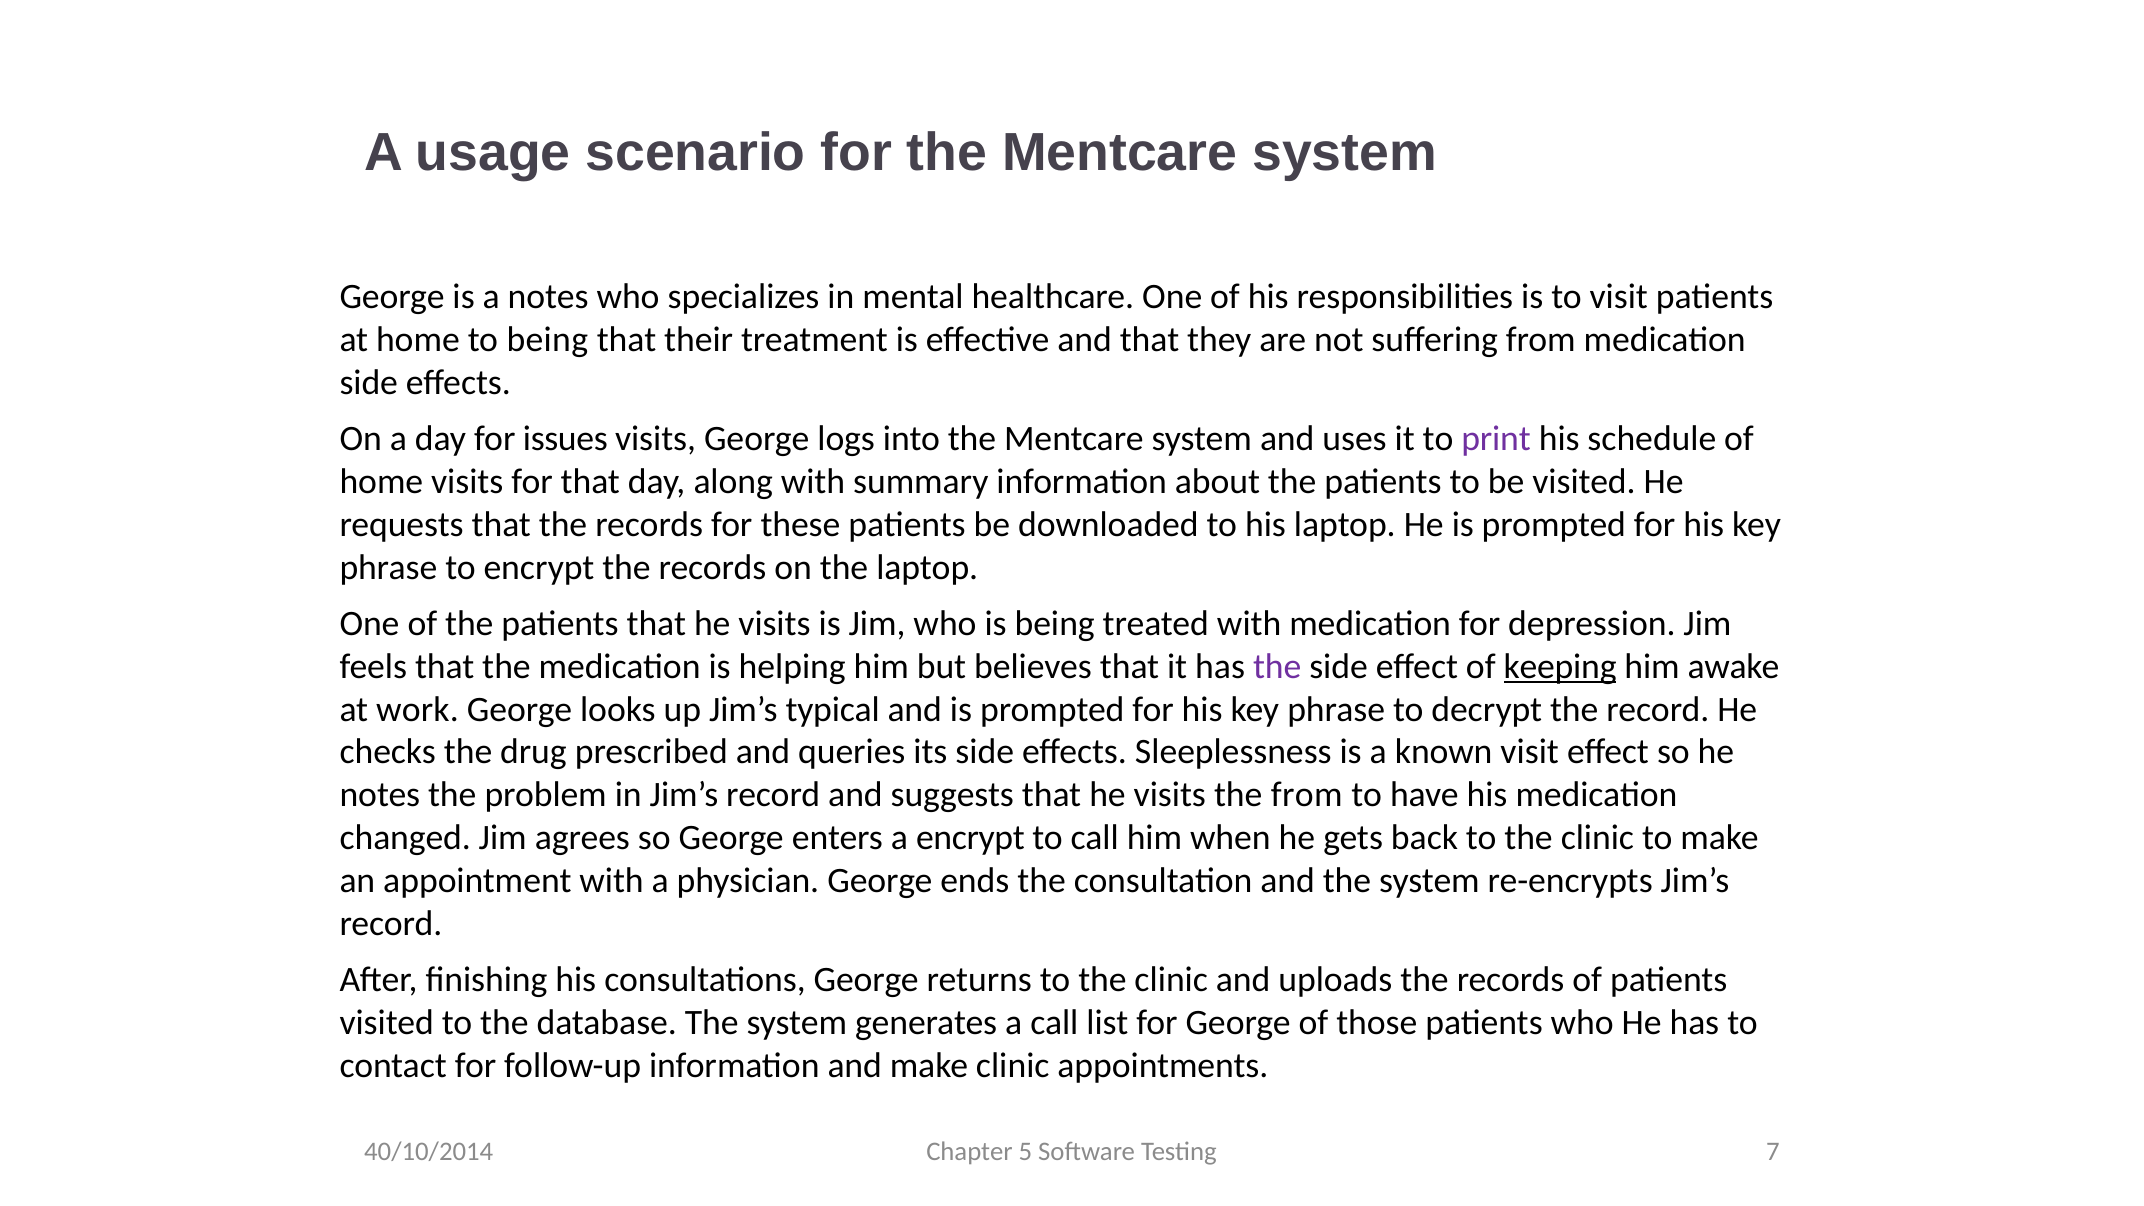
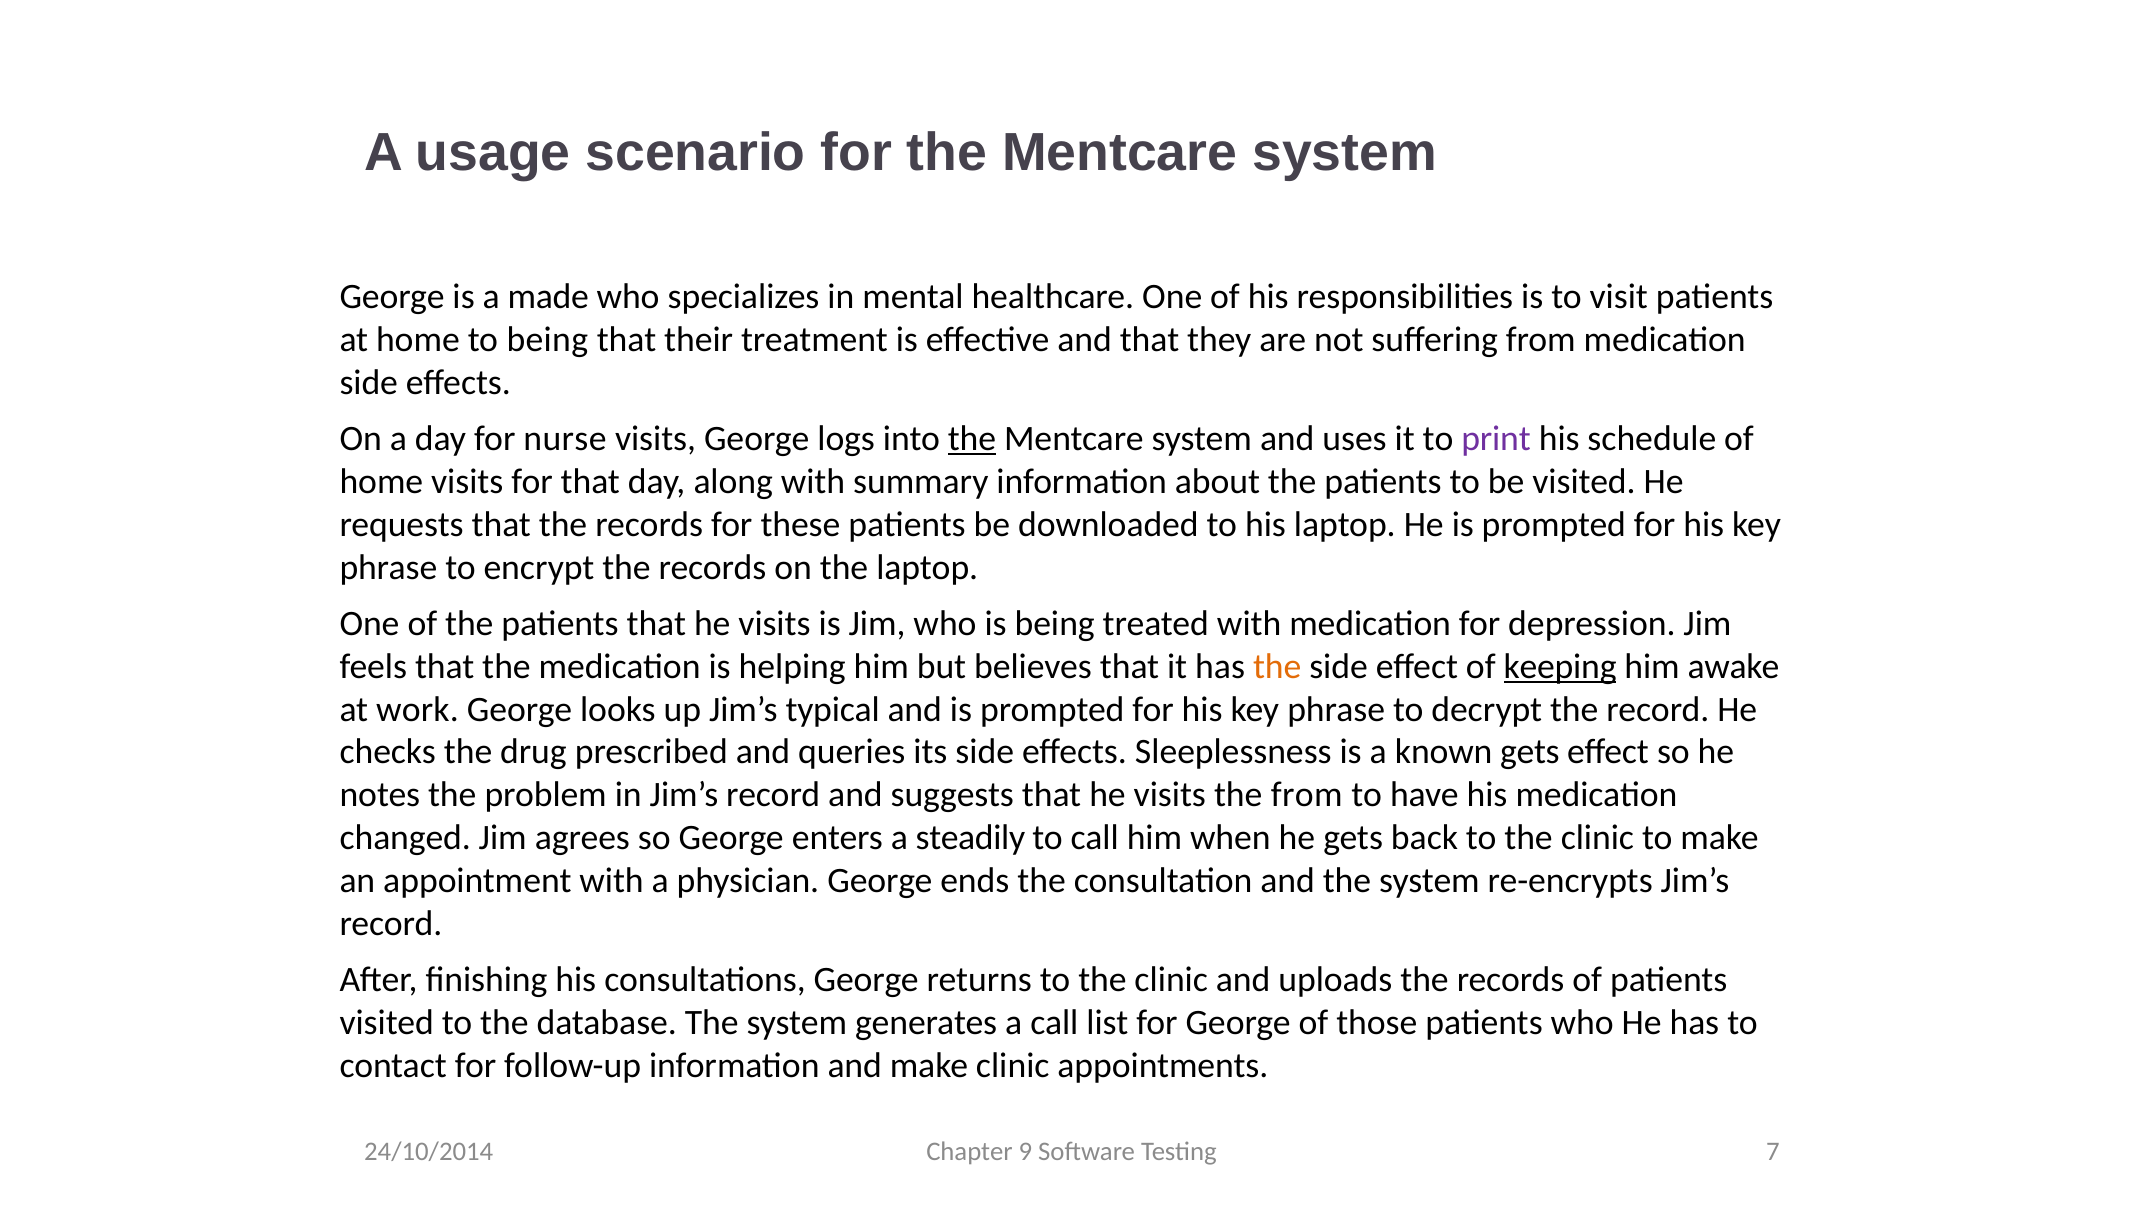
a notes: notes -> made (548, 297)
issues: issues -> nurse (565, 439)
the underline: none -> present (972, 439)
the colour: purple -> orange (1277, 666)
known visit: visit -> gets (1530, 752)
a encrypt: encrypt -> steadily (970, 838)
40/10/2014: 40/10/2014 -> 24/10/2014 (429, 1152)
5: 5 -> 9 (1025, 1152)
